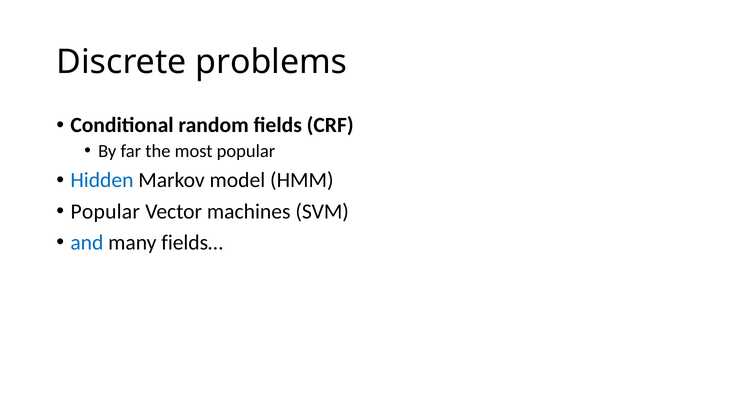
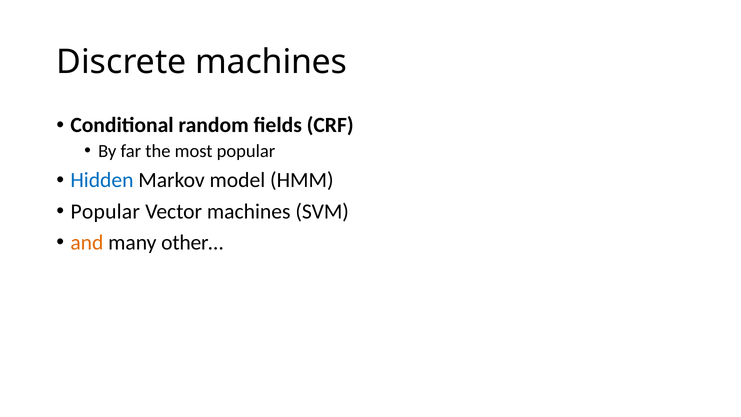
Discrete problems: problems -> machines (271, 62)
and colour: blue -> orange (87, 242)
fields…: fields… -> other… (192, 242)
